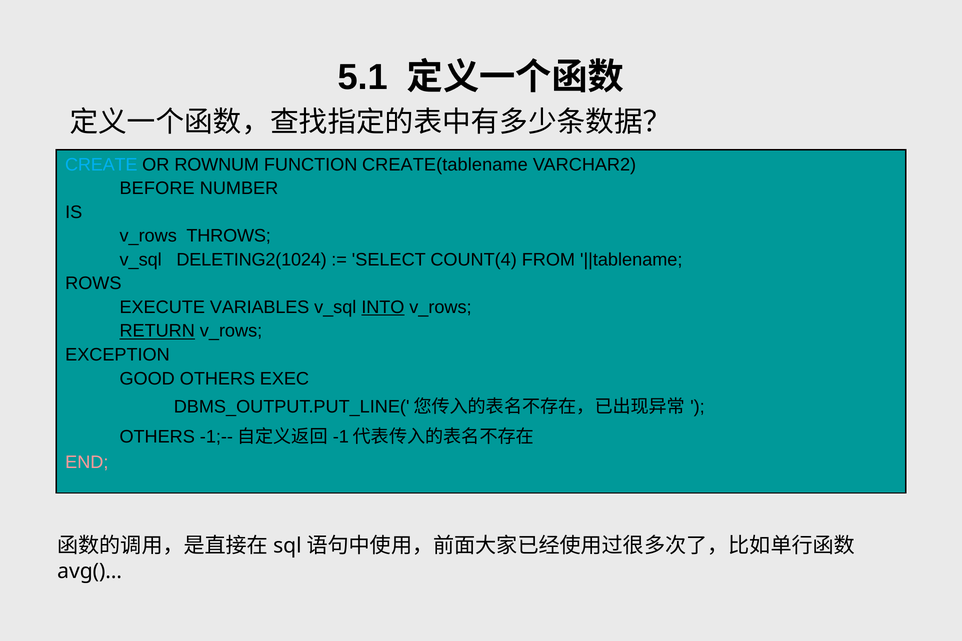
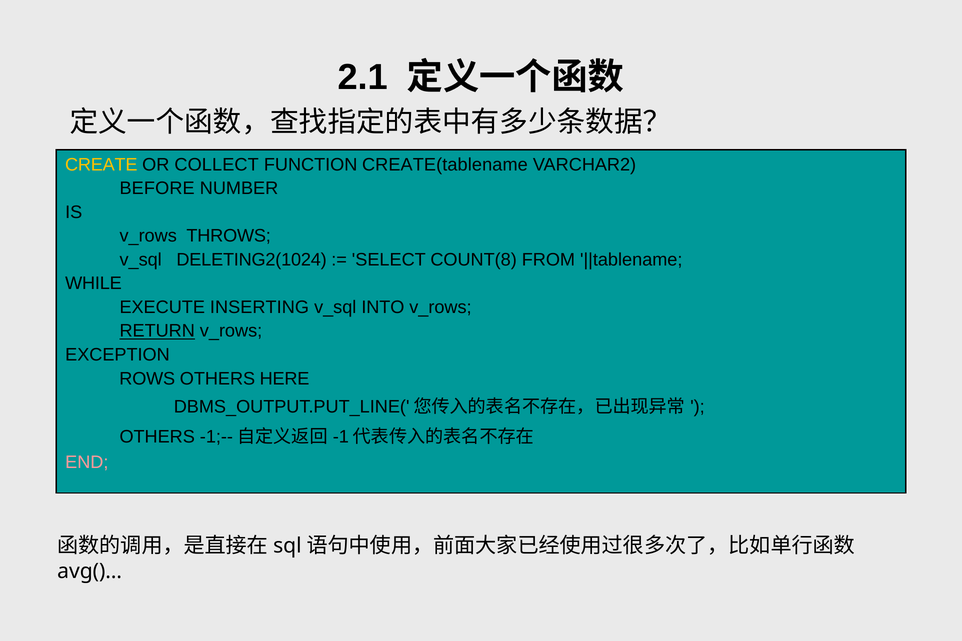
5.1: 5.1 -> 2.1 (363, 77)
CREATE colour: light blue -> yellow (101, 165)
ROWNUM: ROWNUM -> COLLECT (217, 165)
COUNT(4: COUNT(4 -> COUNT(8 (474, 260)
ROWS: ROWS -> WHILE (93, 284)
VARIABLES: VARIABLES -> INSERTING (260, 307)
INTO underline: present -> none (383, 307)
GOOD: GOOD -> ROWS (147, 379)
EXEC: EXEC -> HERE (285, 379)
